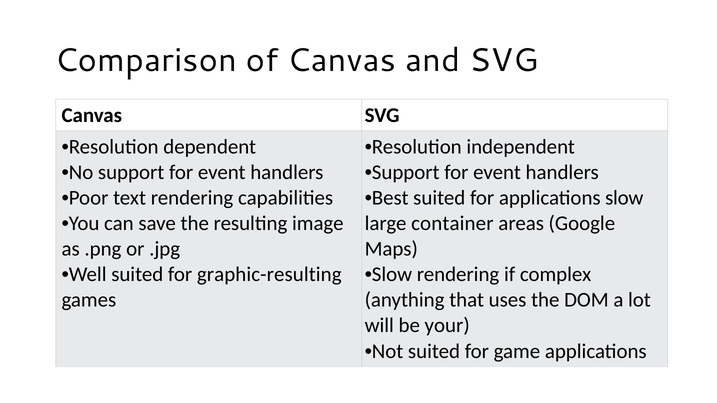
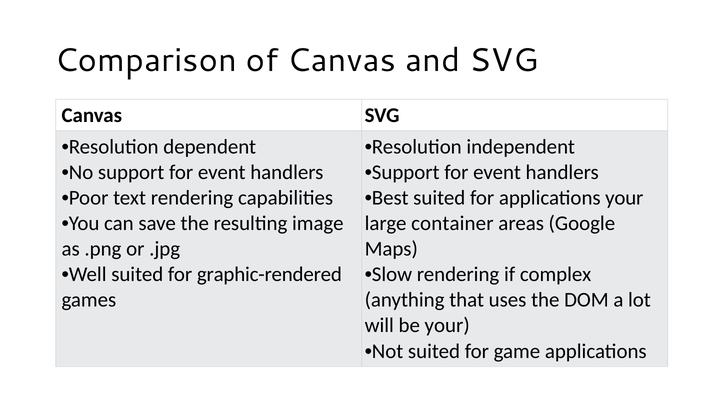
applications slow: slow -> your (624, 198)
graphic-resulting: graphic-resulting -> graphic-rendered (269, 275)
